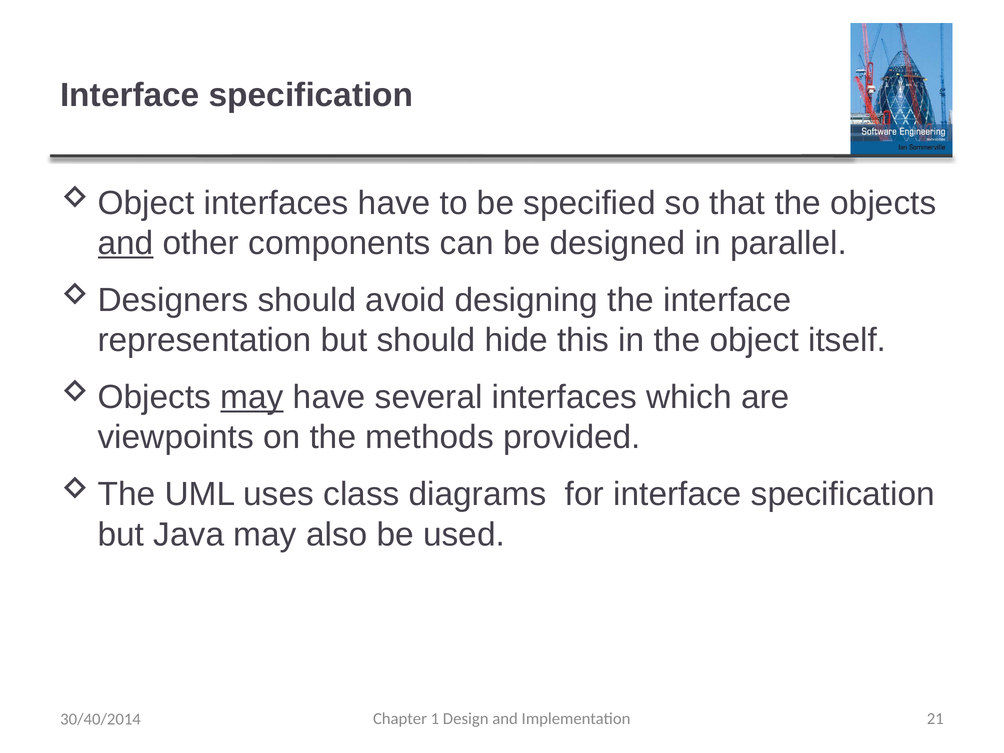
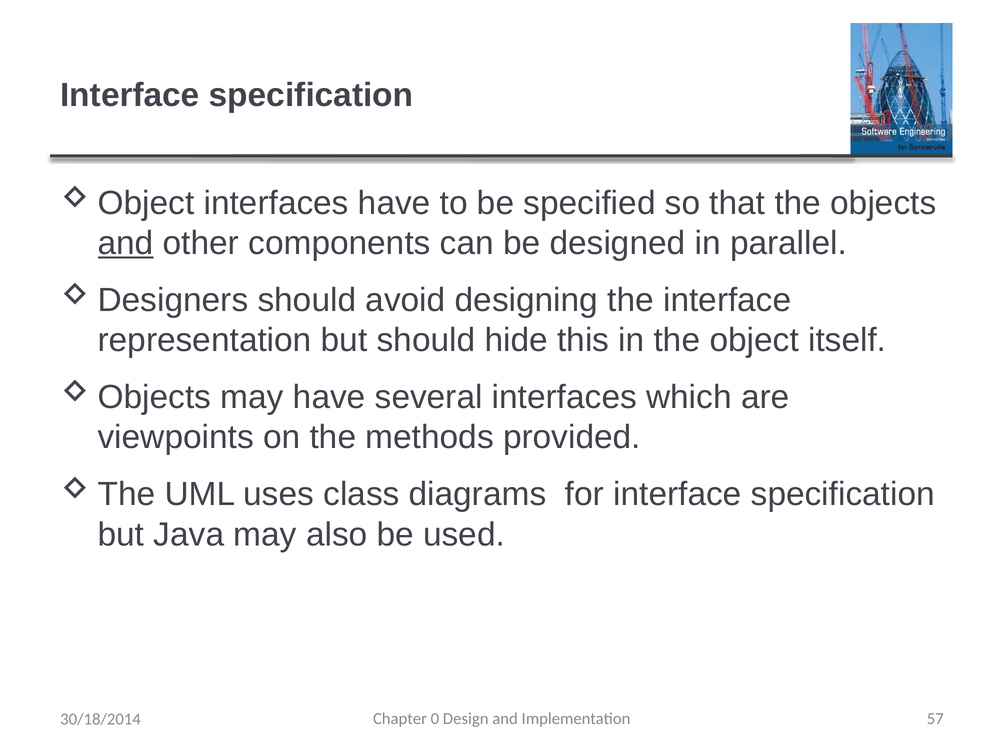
may underline: present -> none (252, 397)
1: 1 -> 0 (435, 719)
21: 21 -> 57 (935, 719)
30/40/2014: 30/40/2014 -> 30/18/2014 (101, 719)
